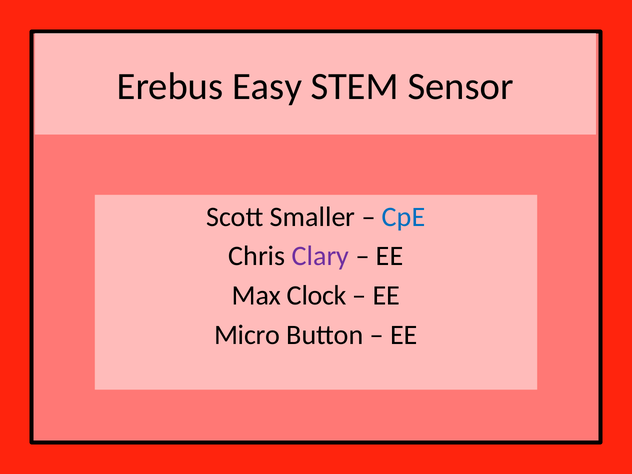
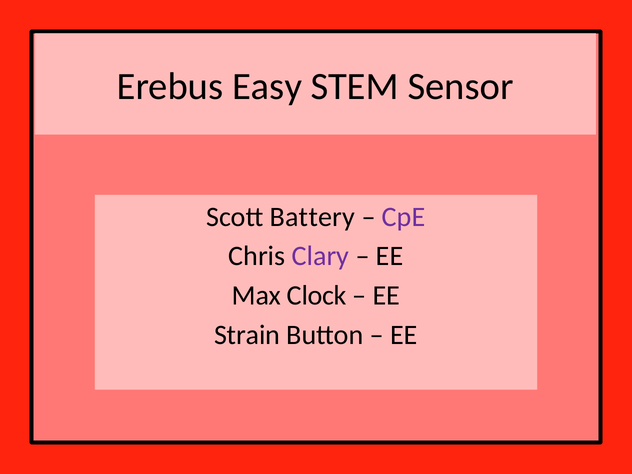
Smaller: Smaller -> Battery (312, 217)
CpE colour: blue -> purple (404, 217)
Micro: Micro -> Strain (247, 335)
